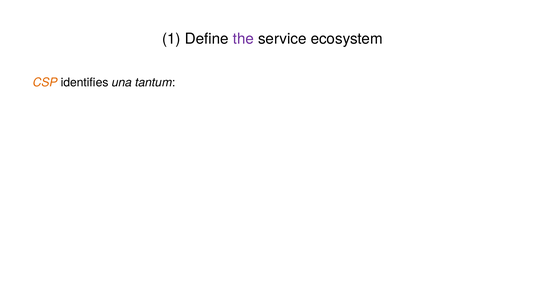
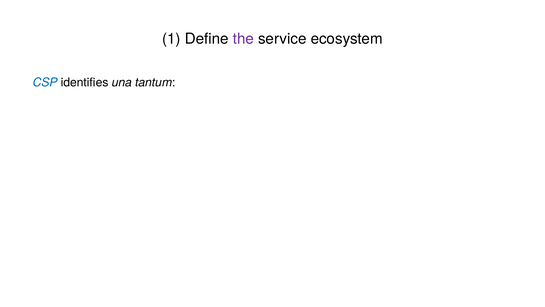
CSP colour: orange -> blue (45, 82)
